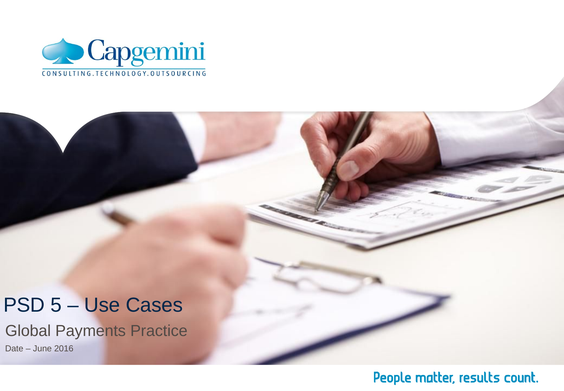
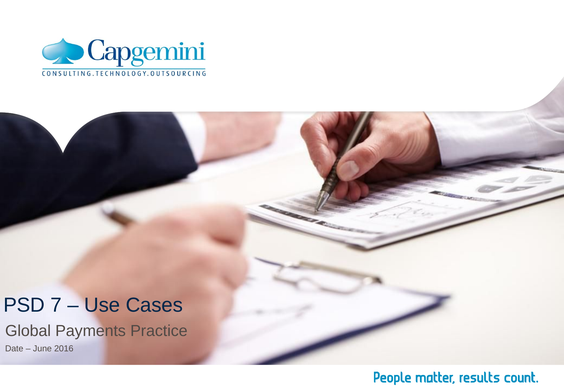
5: 5 -> 7 (56, 305)
